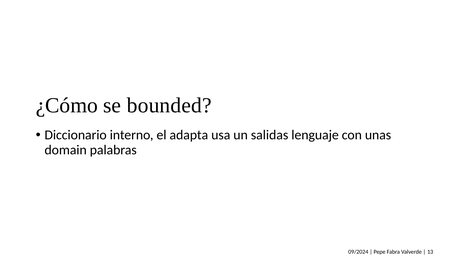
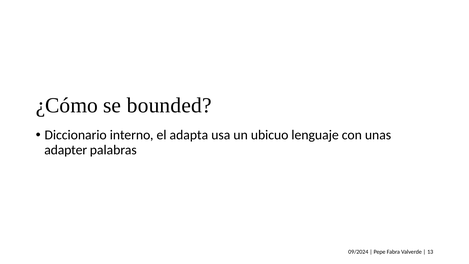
salidas: salidas -> ubicuo (270, 135)
domain: domain -> adapter (66, 150)
